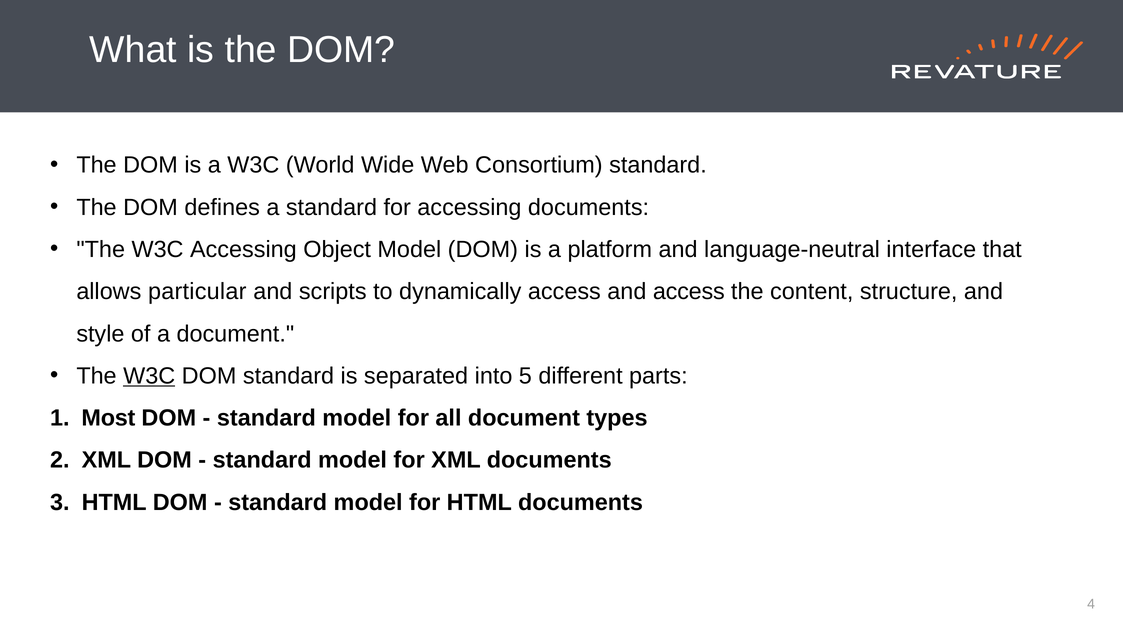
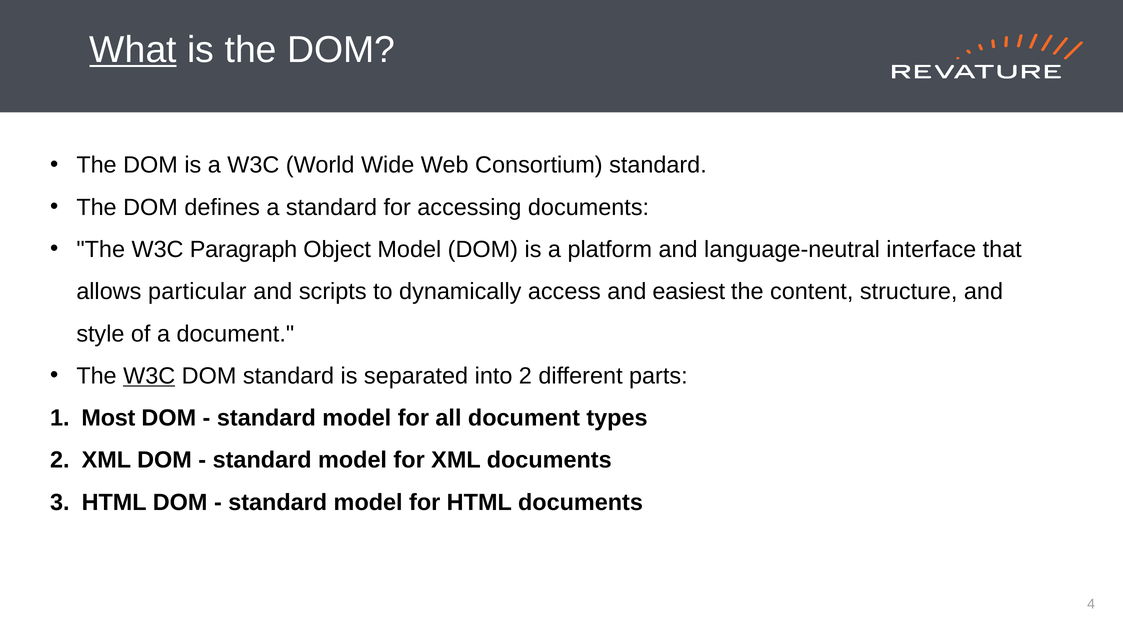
What underline: none -> present (133, 50)
W3C Accessing: Accessing -> Paragraph (244, 249)
and access: access -> easiest (689, 292)
into 5: 5 -> 2 (525, 376)
